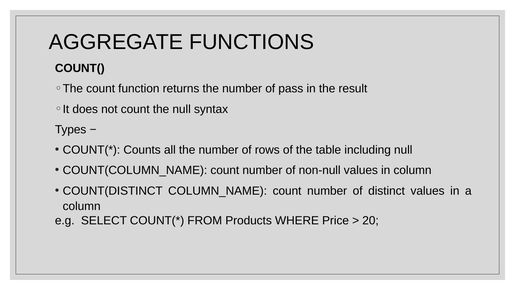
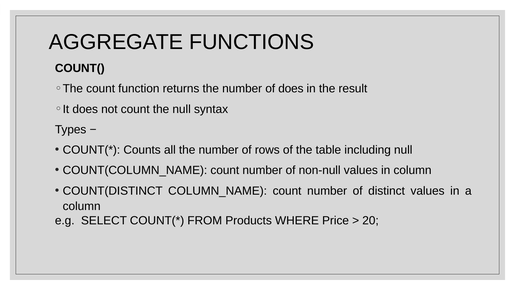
of pass: pass -> does (291, 89)
